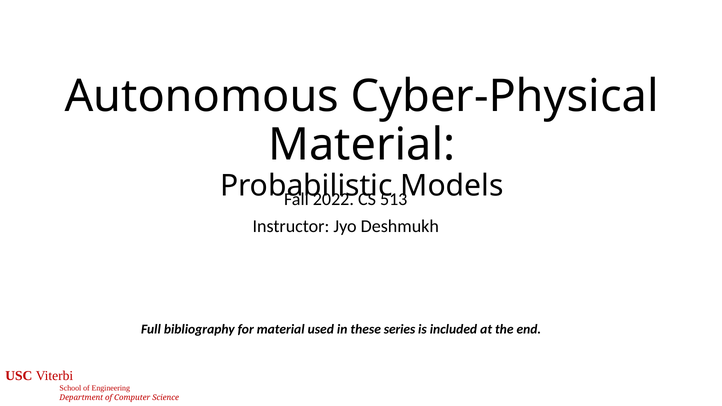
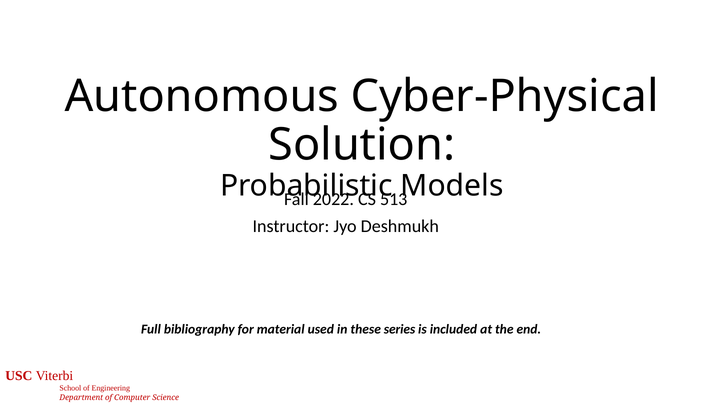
Material: Material -> Solution (362, 145)
